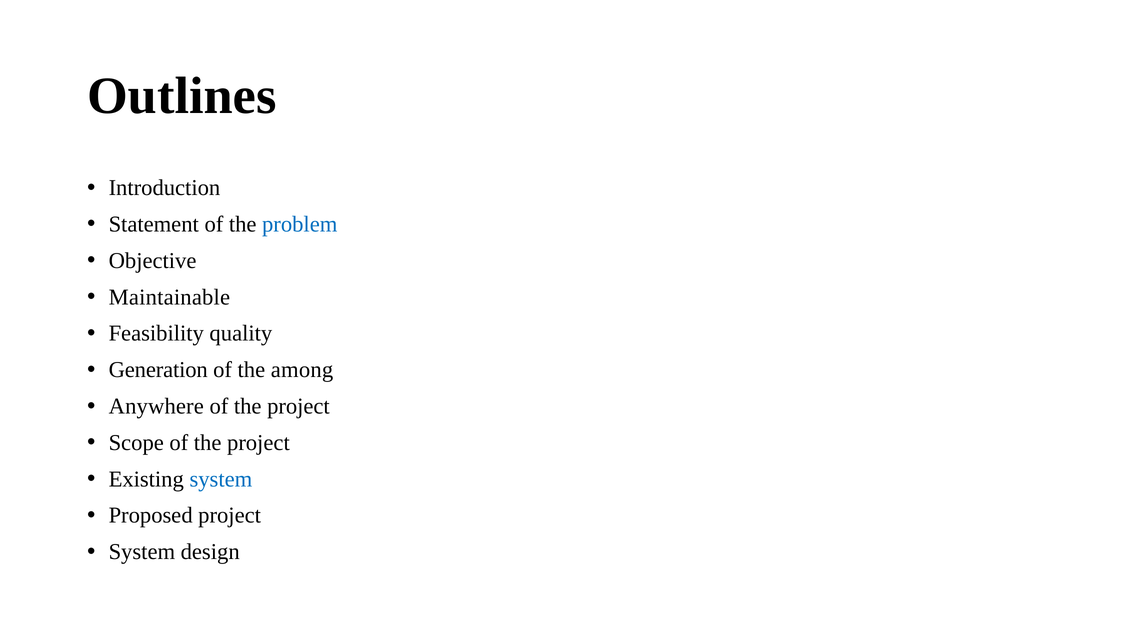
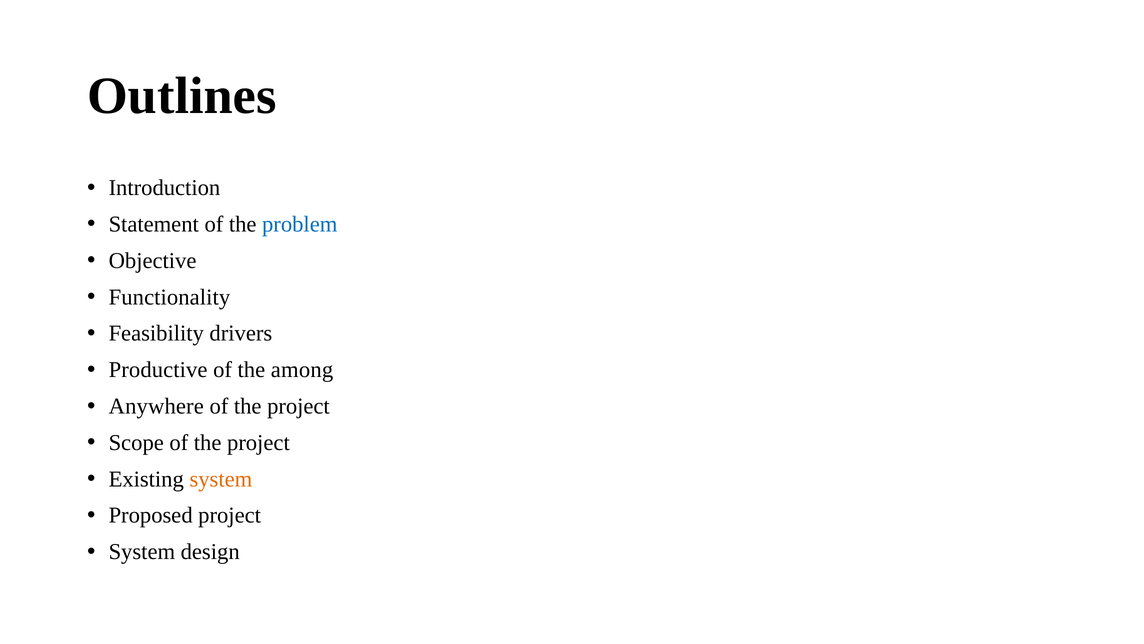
Maintainable: Maintainable -> Functionality (169, 297)
quality: quality -> drivers (241, 333)
Generation: Generation -> Productive (158, 370)
system colour: blue -> orange (221, 479)
